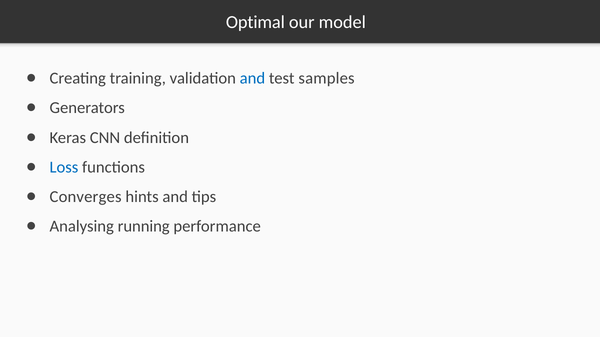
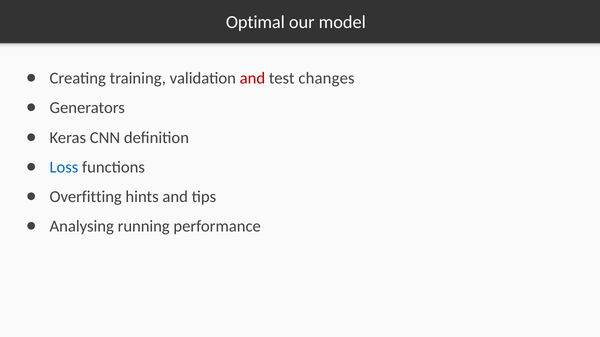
and colour: blue -> red (252, 78)
samples: samples -> changes (327, 78)
Converges: Converges -> Overfitting (86, 197)
